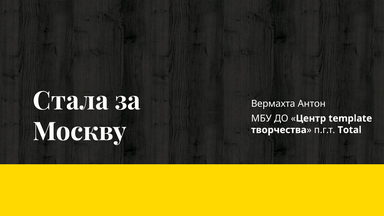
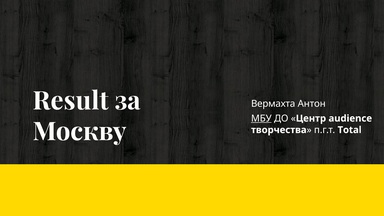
Стала: Стала -> Result (71, 101)
МБУ underline: none -> present (261, 118)
template: template -> audience (350, 118)
